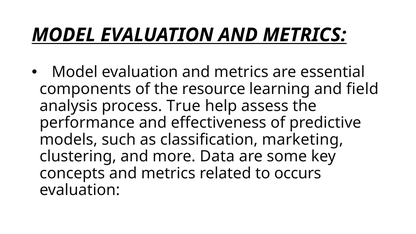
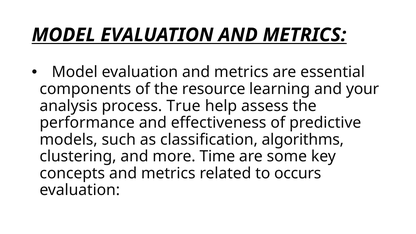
field: field -> your (363, 89)
marketing: marketing -> algorithms (303, 140)
Data: Data -> Time (217, 156)
